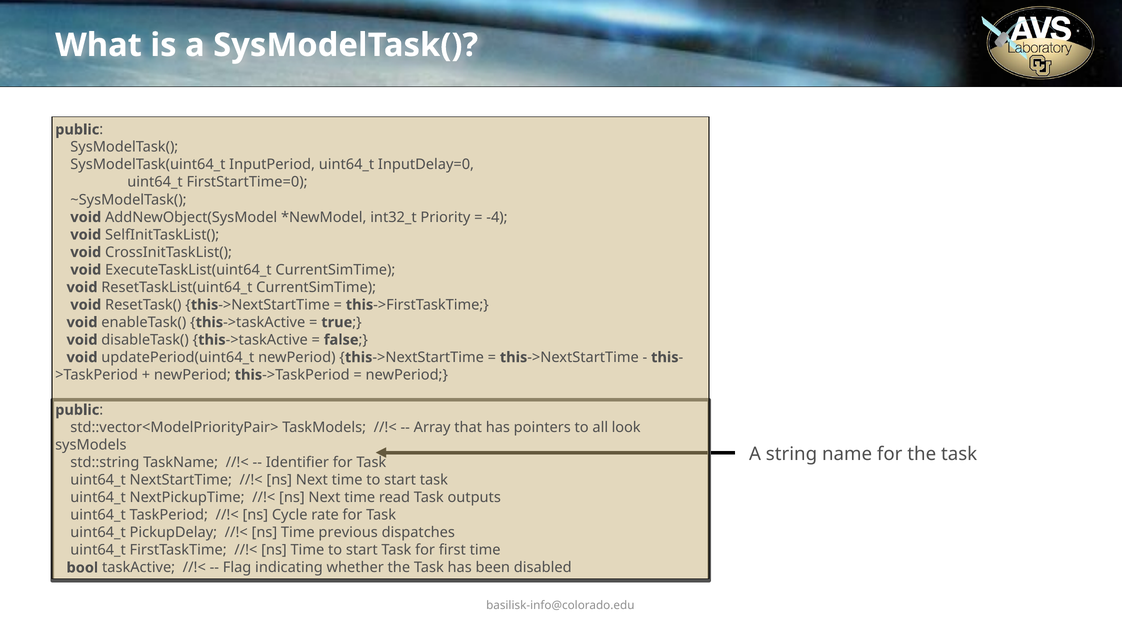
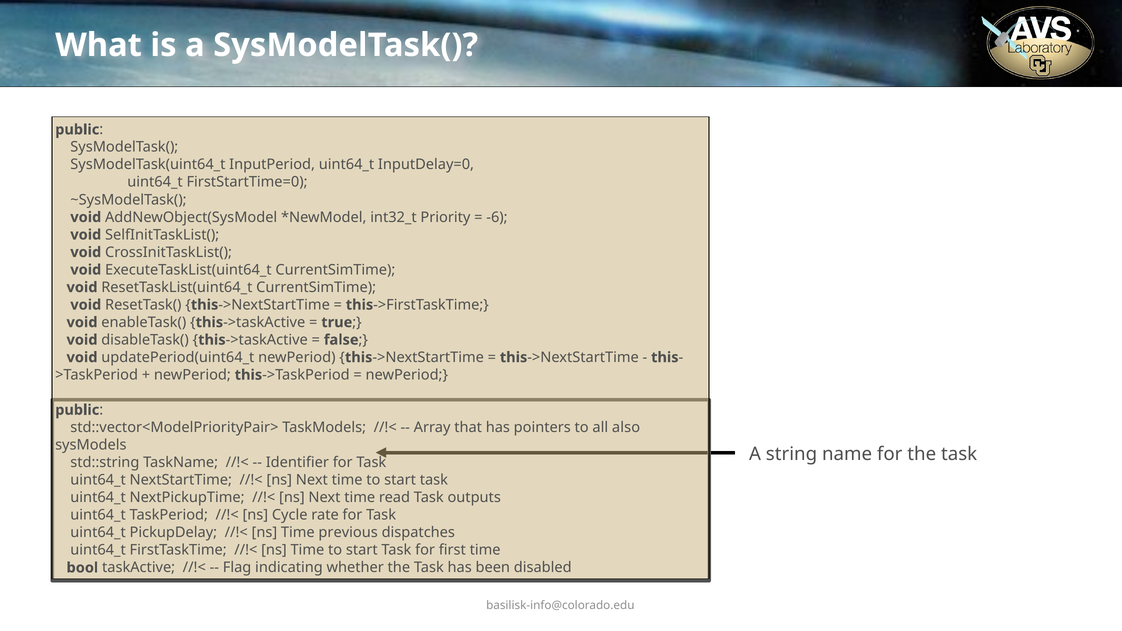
-4: -4 -> -6 (497, 217)
look: look -> also (626, 428)
